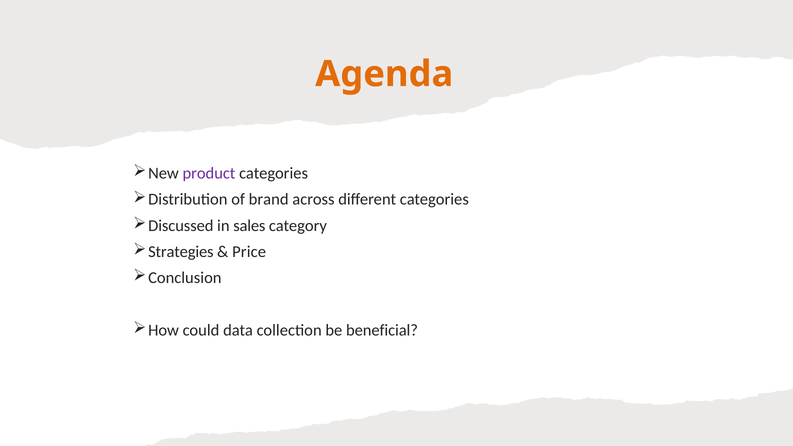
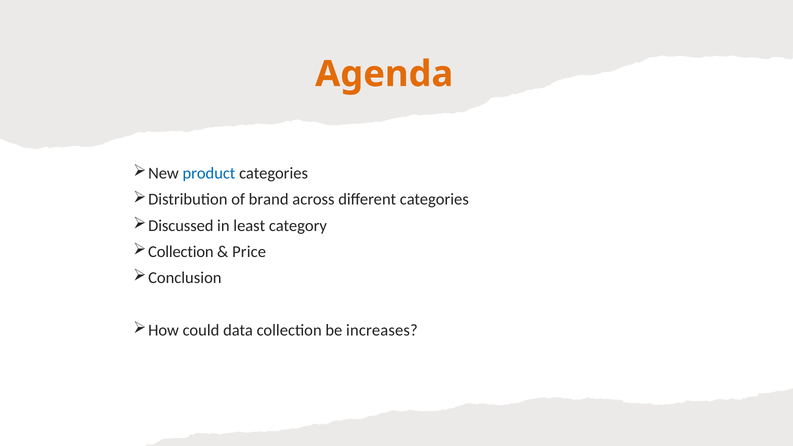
product colour: purple -> blue (209, 173)
sales: sales -> least (249, 226)
Strategies: Strategies -> Collection (181, 252)
beneficial: beneficial -> increases (382, 330)
